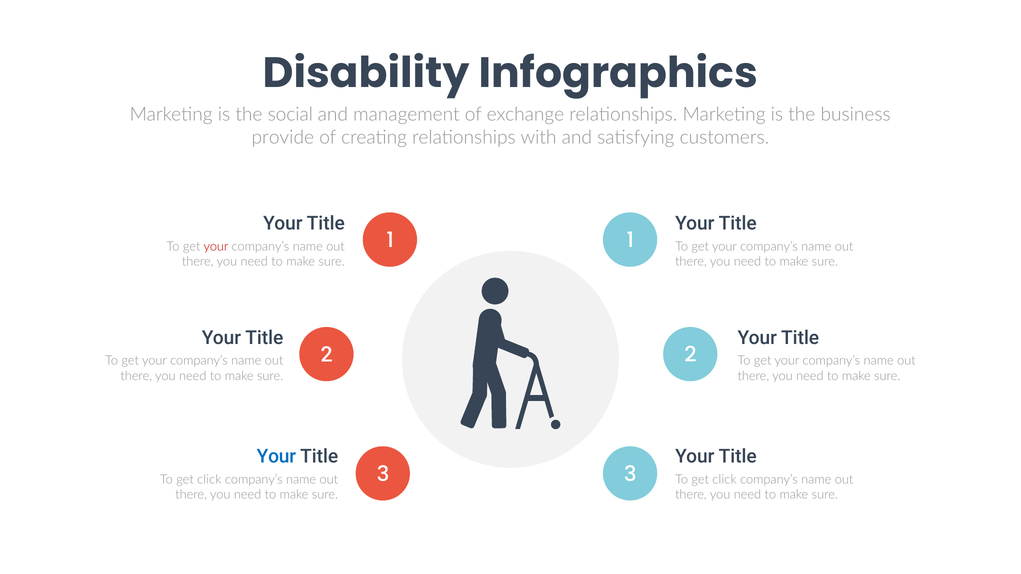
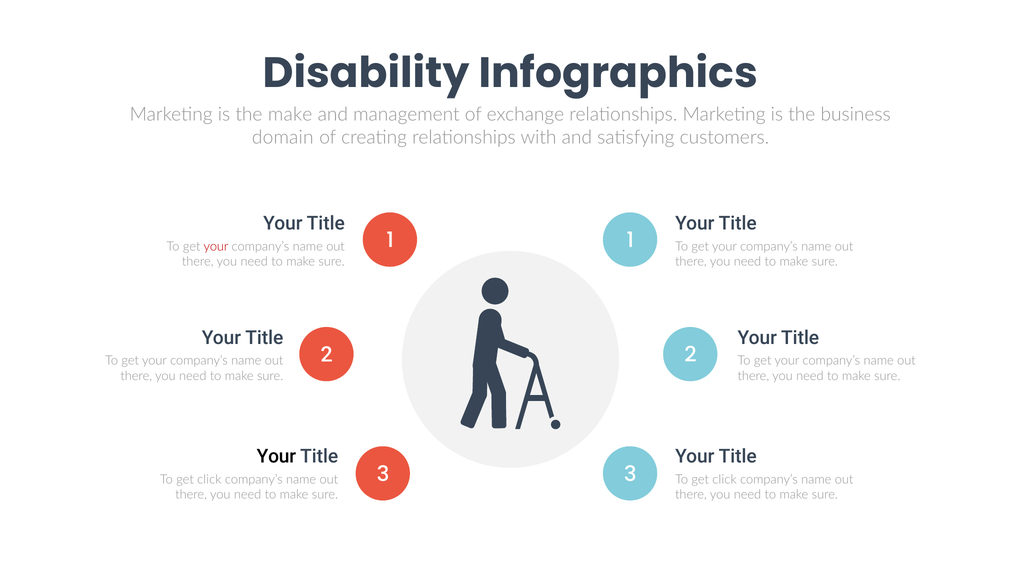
the social: social -> make (290, 115)
provide: provide -> domain (283, 138)
Your colour: blue -> black (276, 457)
